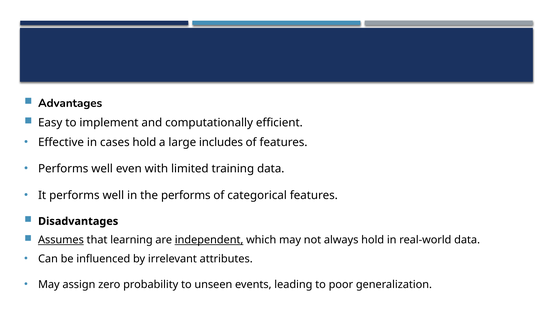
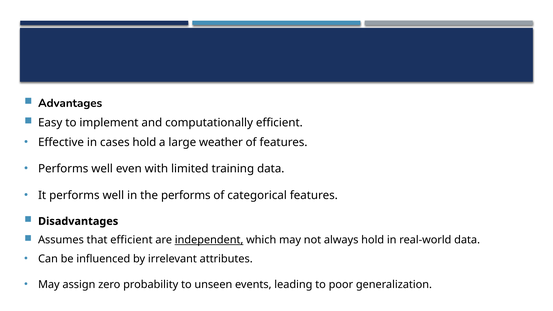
includes: includes -> weather (221, 142)
Assumes underline: present -> none (61, 240)
that learning: learning -> efficient (131, 240)
